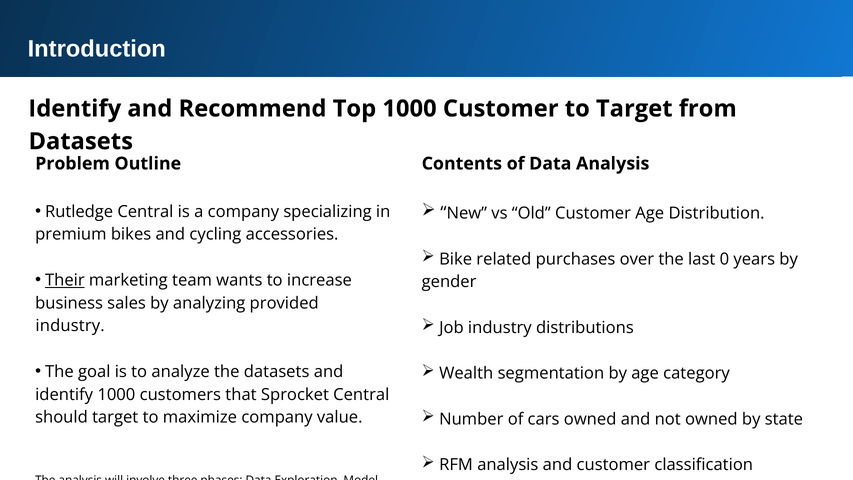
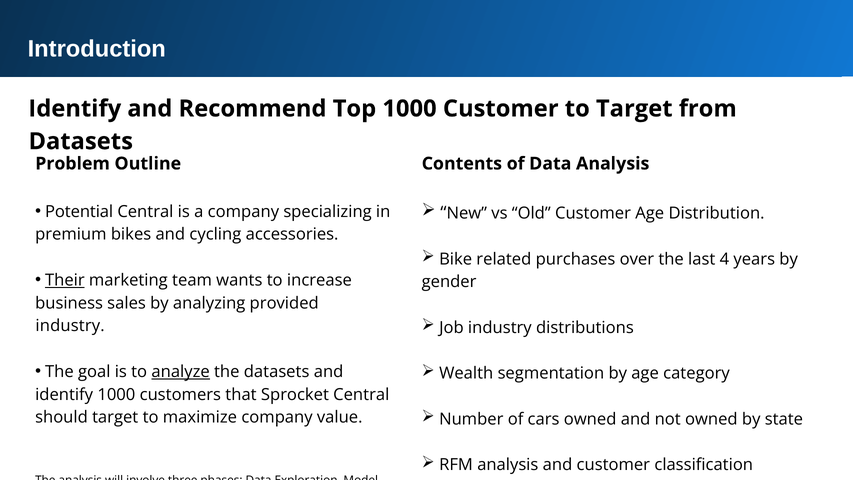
Rutledge: Rutledge -> Potential (79, 212)
0: 0 -> 4 (724, 259)
analyze underline: none -> present (181, 372)
